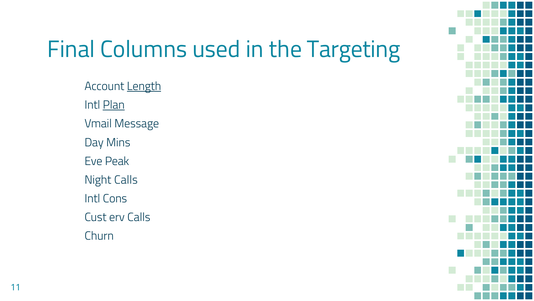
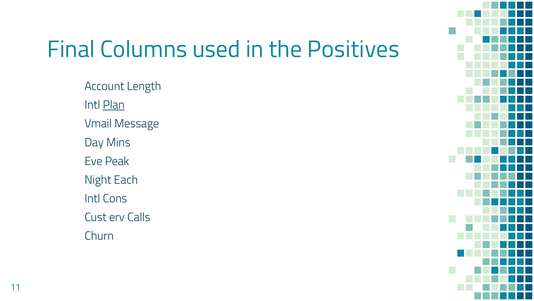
Targeting: Targeting -> Positives (353, 49)
Length underline: present -> none (144, 86)
Night Calls: Calls -> Each (126, 180)
